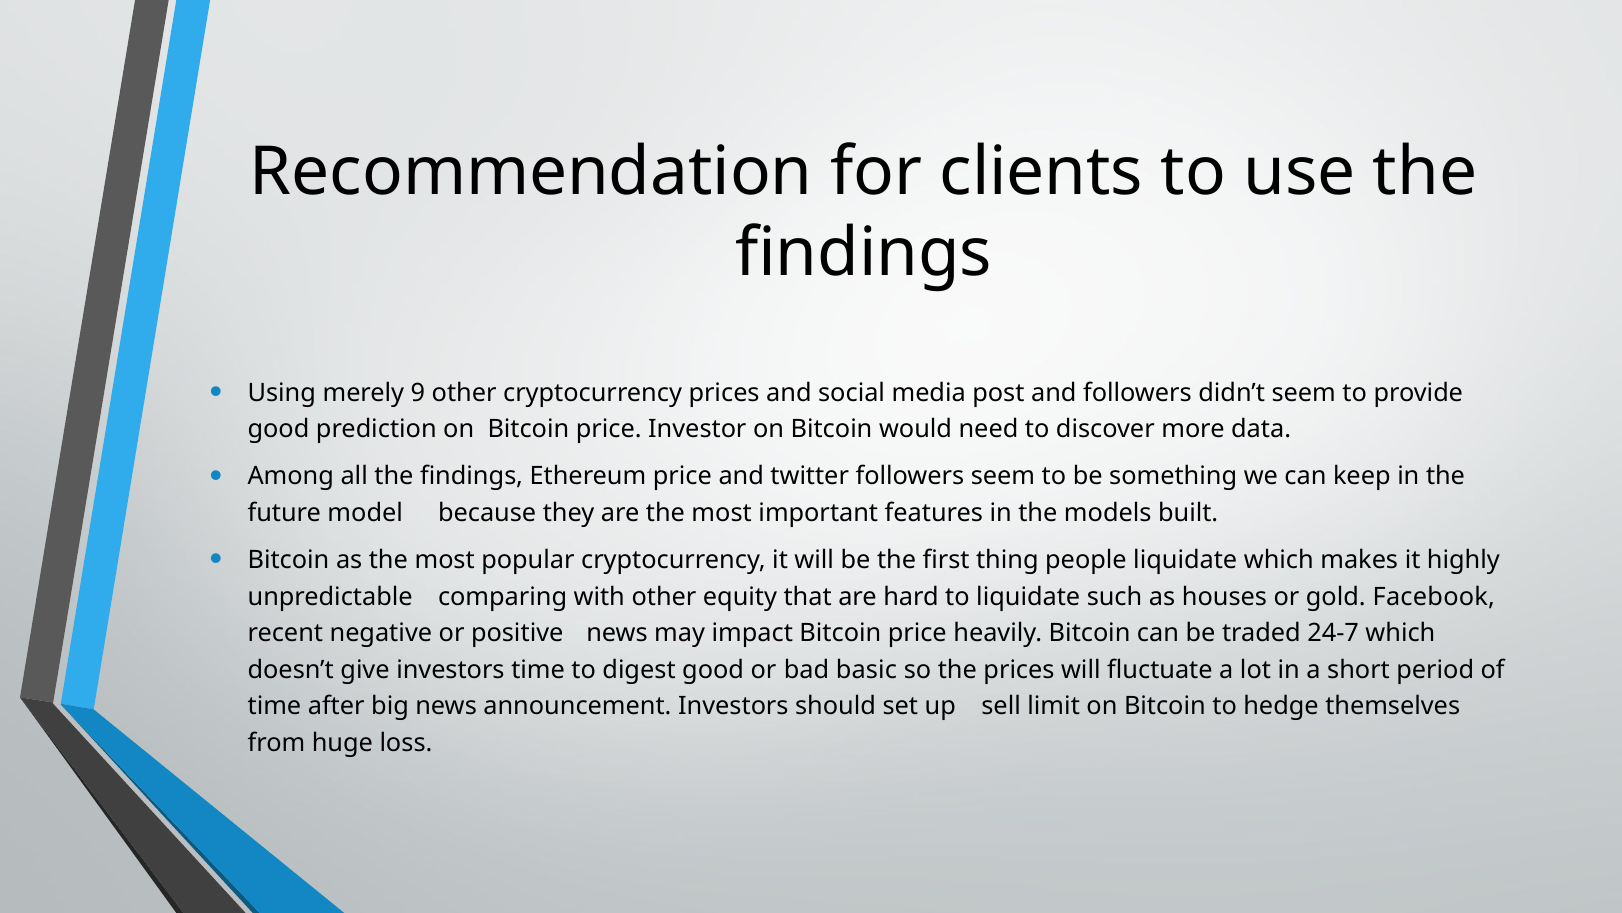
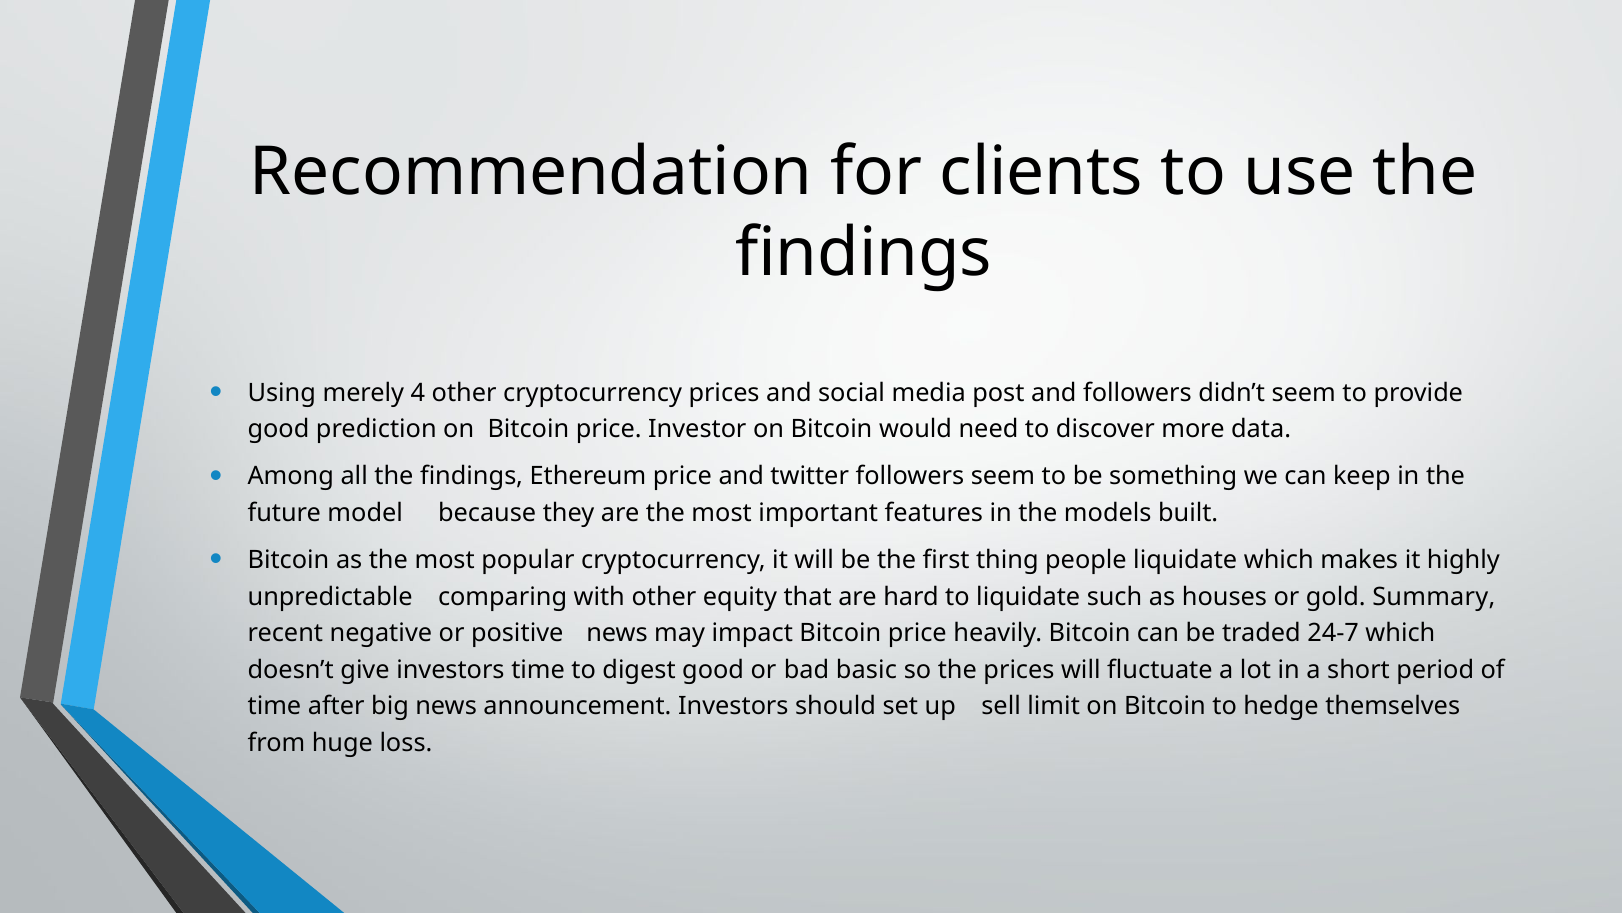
9: 9 -> 4 (418, 392)
Facebook: Facebook -> Summary (1434, 596)
